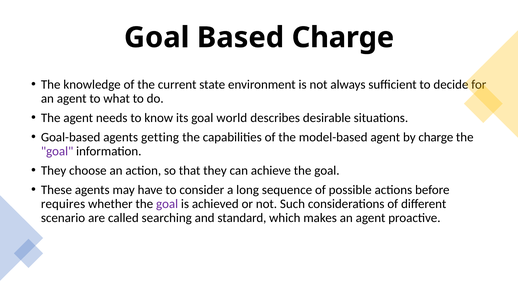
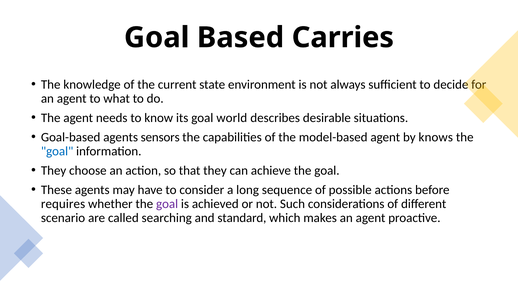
Based Charge: Charge -> Carries (343, 38)
getting: getting -> sensors (160, 137)
by charge: charge -> knows (436, 137)
goal colour: purple -> blue (57, 151)
